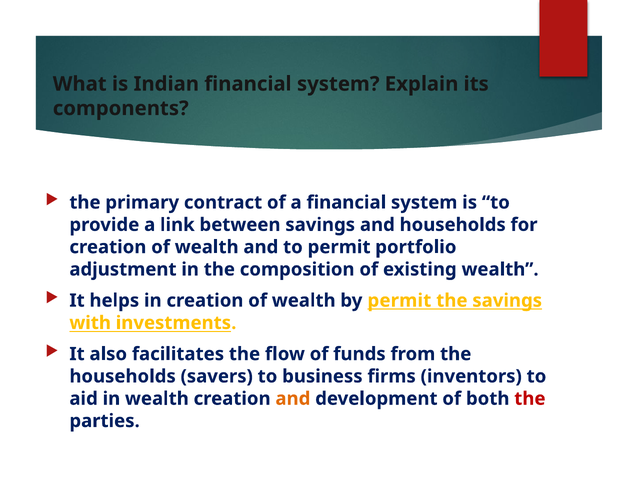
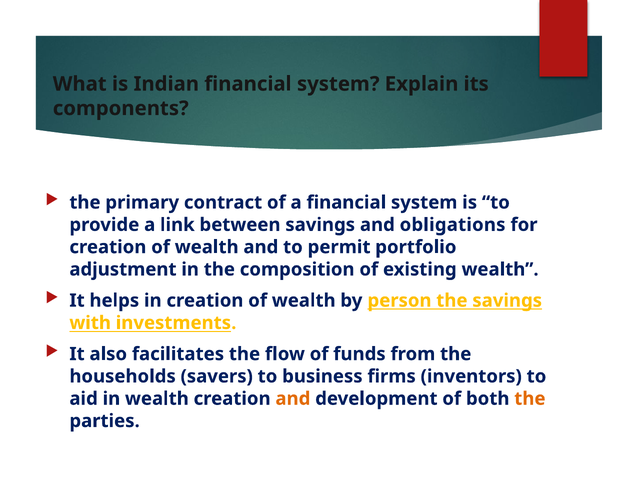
and households: households -> obligations (453, 225)
by permit: permit -> person (400, 300)
the colour: red -> orange (530, 398)
